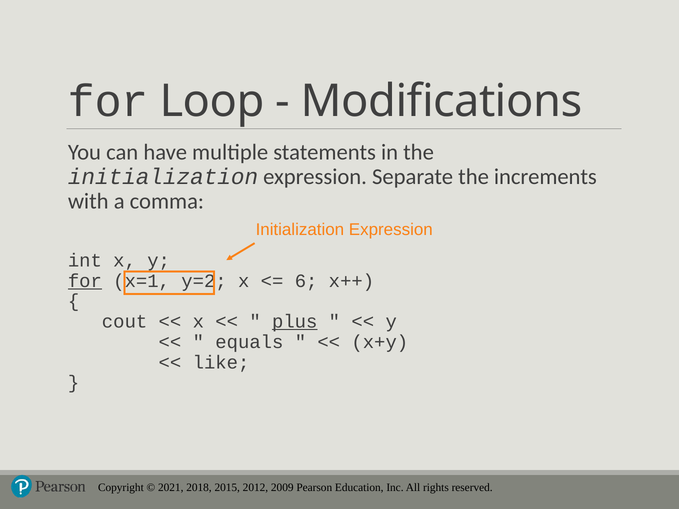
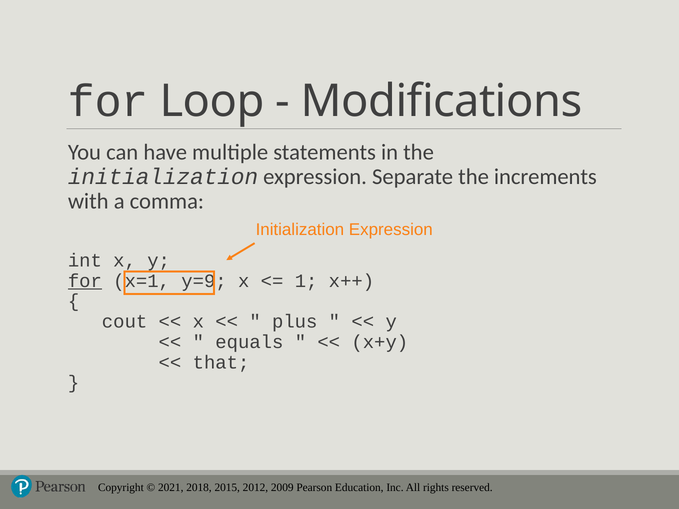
y=2: y=2 -> y=9 (204, 281)
6: 6 -> 1 (306, 281)
plus underline: present -> none (295, 322)
like: like -> that (221, 363)
